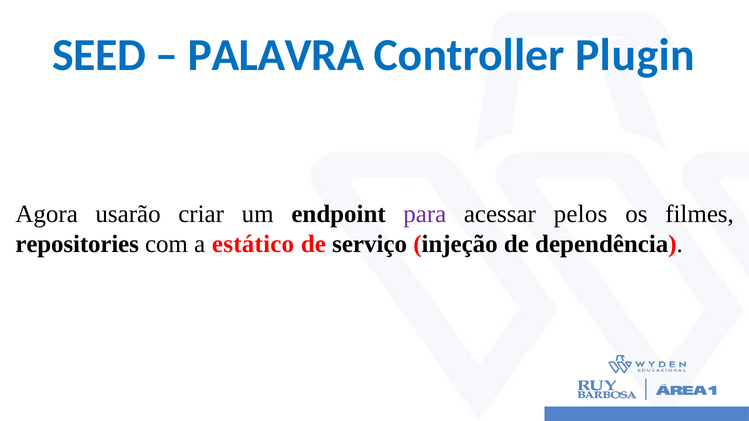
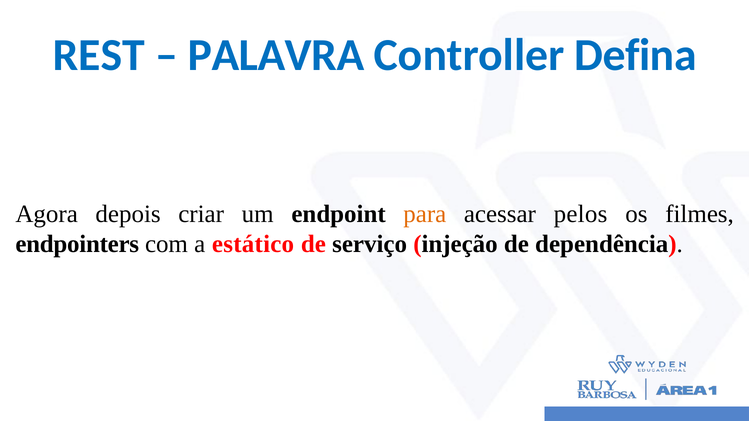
SEED: SEED -> REST (99, 55)
Plugin: Plugin -> Defina (635, 55)
usarão: usarão -> depois (128, 214)
para colour: purple -> orange (425, 214)
repositories: repositories -> endpointers (77, 244)
